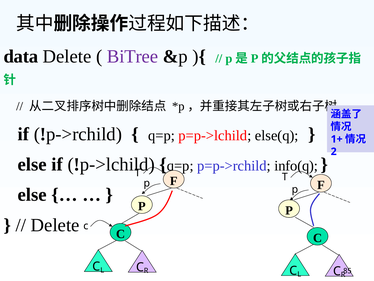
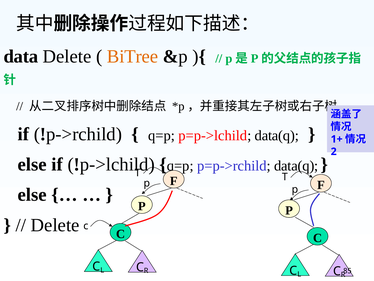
BiTree colour: purple -> orange (133, 56)
p=p->lchild else(q: else(q -> data(q (277, 135)
p=p->rchild info(q: info(q -> data(q (296, 166)
